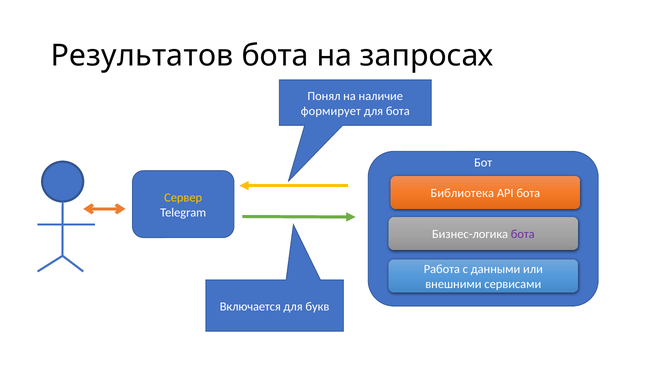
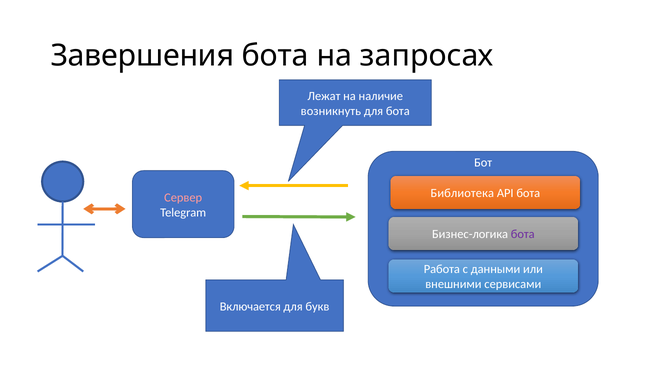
Результатов: Результатов -> Завершения (142, 56)
Понял: Понял -> Лежат (324, 96)
формирует: формирует -> возникнуть (331, 111)
Сервер colour: yellow -> pink (183, 197)
